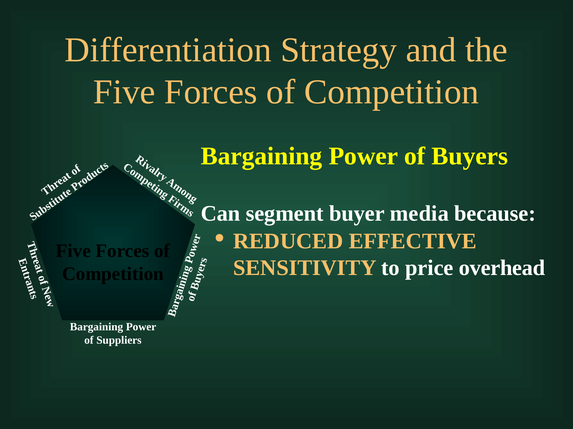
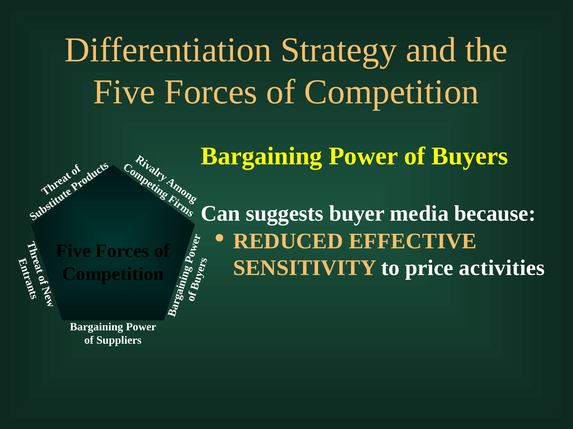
segment: segment -> suggests (285, 214)
overhead: overhead -> activities (502, 268)
